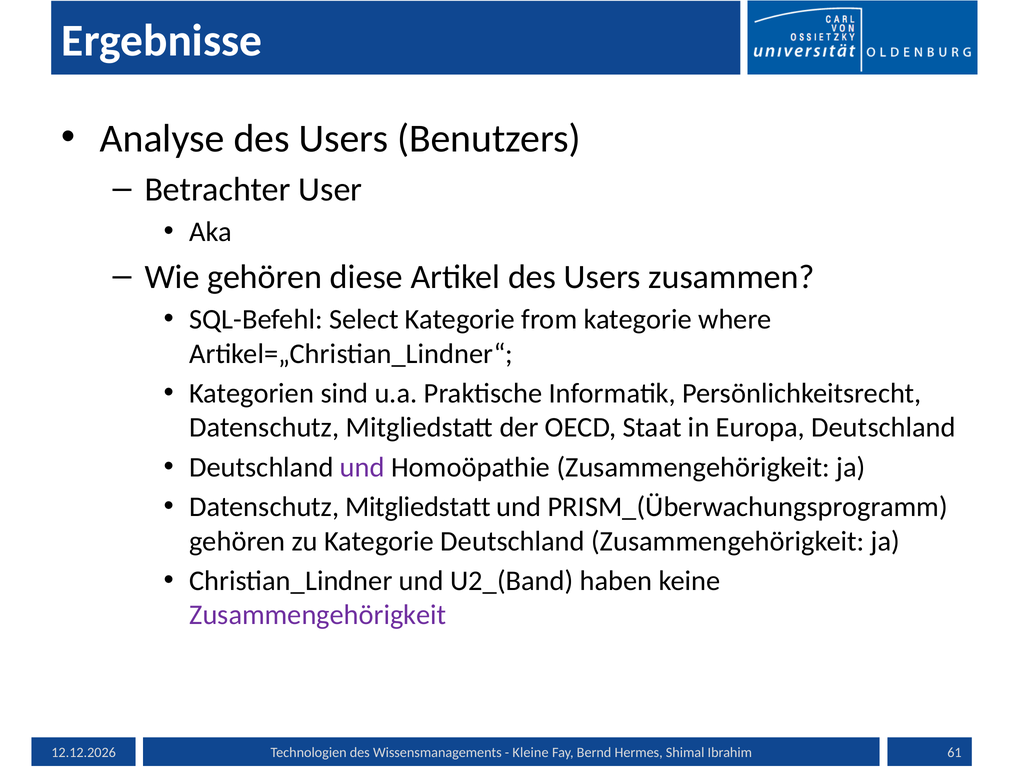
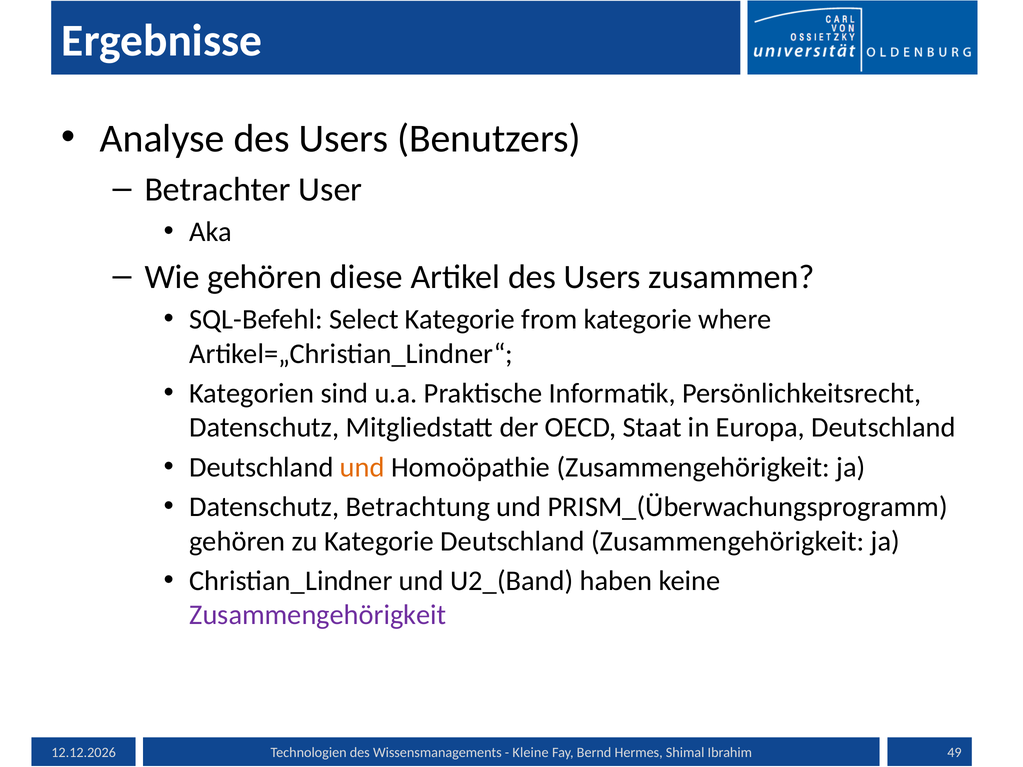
und colour: purple -> orange (362, 467)
Mitgliedstatt: Mitgliedstatt -> Betrachtung (418, 507)
61: 61 -> 49 (954, 753)
